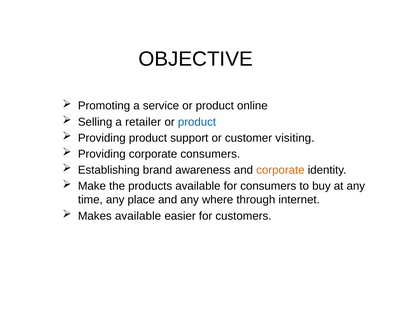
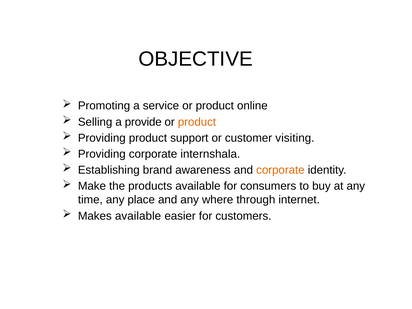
retailer: retailer -> provide (143, 122)
product colour: blue -> orange (197, 122)
corporate consumers: consumers -> internshala (210, 154)
